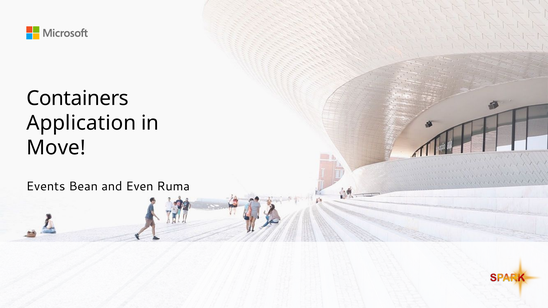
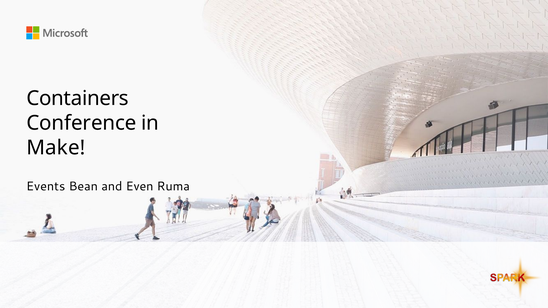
Application: Application -> Conference (81, 123)
Move: Move -> Make (56, 148)
